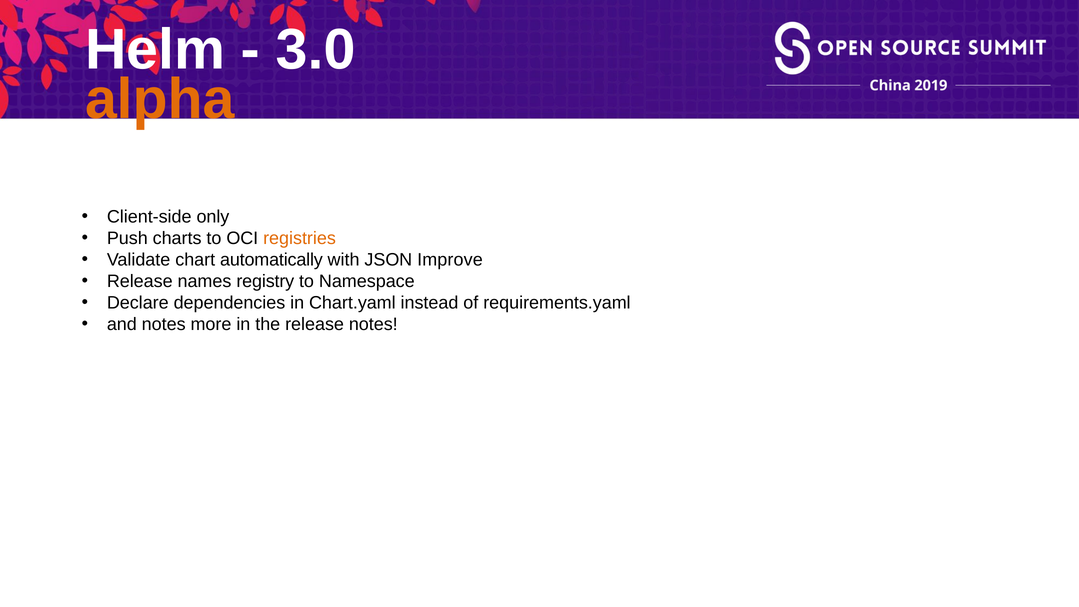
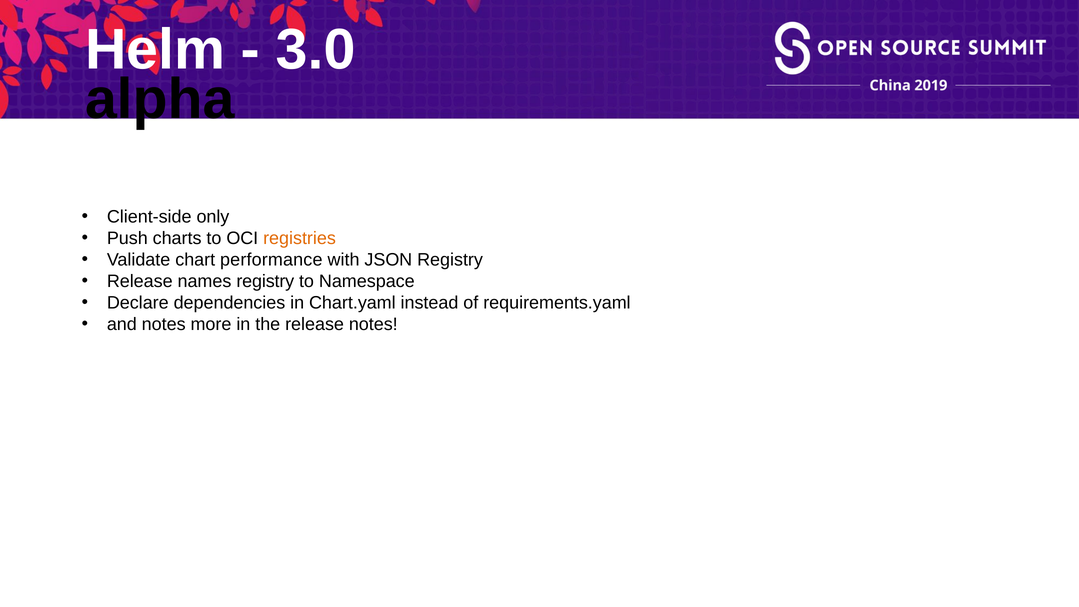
alpha colour: orange -> black (160, 99)
automatically: automatically -> performance (271, 260)
JSON Improve: Improve -> Registry (450, 260)
